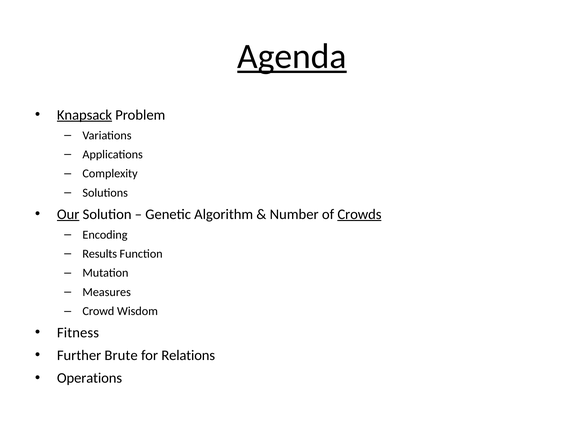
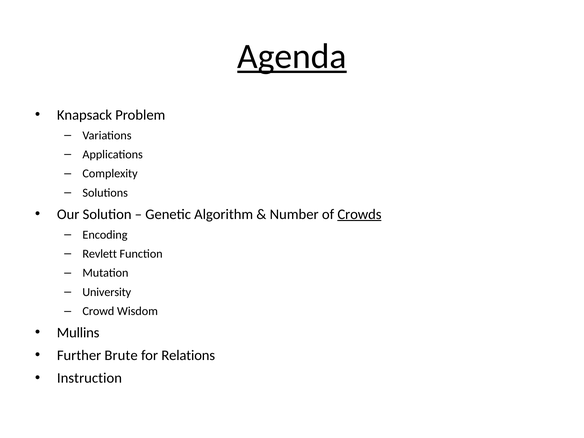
Knapsack underline: present -> none (84, 115)
Our underline: present -> none (68, 214)
Results: Results -> Revlett (100, 254)
Measures: Measures -> University (107, 292)
Fitness: Fitness -> Mullins (78, 333)
Operations: Operations -> Instruction (89, 378)
